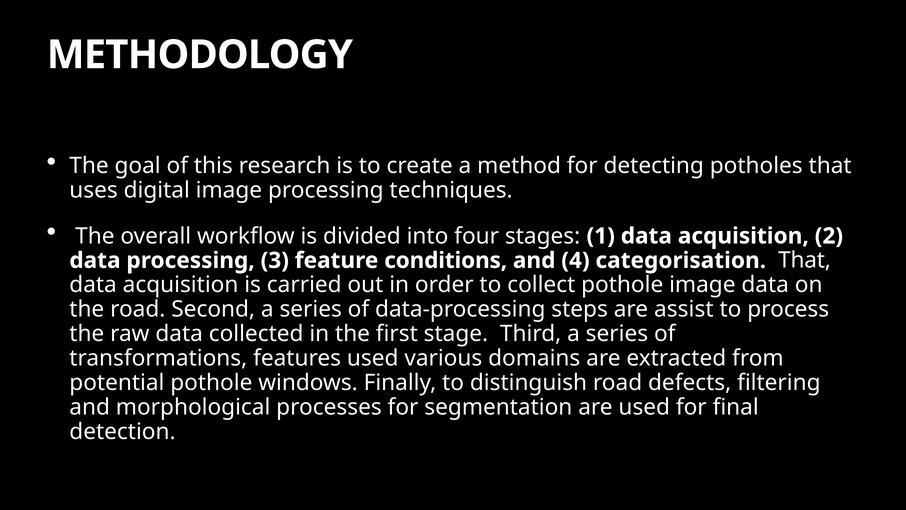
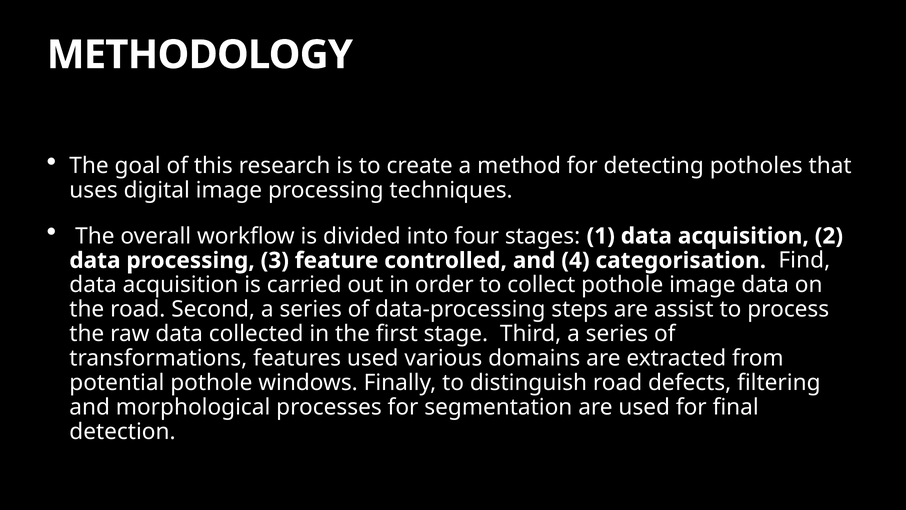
conditions: conditions -> controlled (446, 260)
categorisation That: That -> Find (804, 260)
